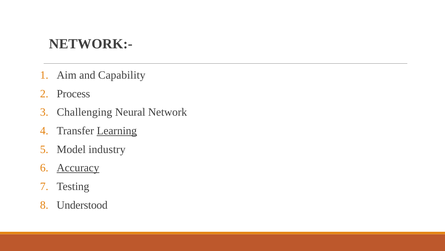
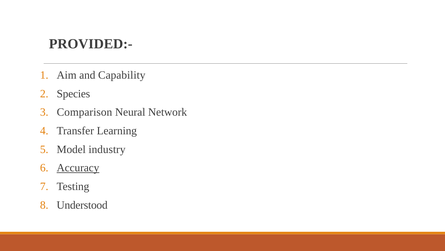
NETWORK:-: NETWORK:- -> PROVIDED:- (91, 44)
Process: Process -> Species (73, 93)
Challenging: Challenging -> Comparison (84, 112)
Learning underline: present -> none (117, 130)
